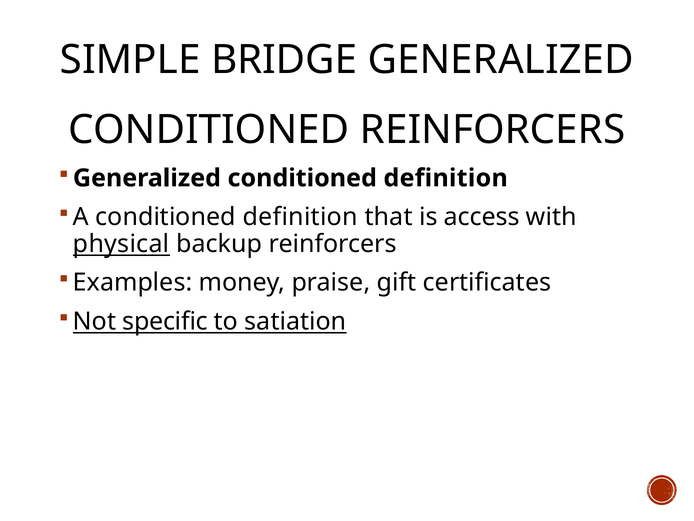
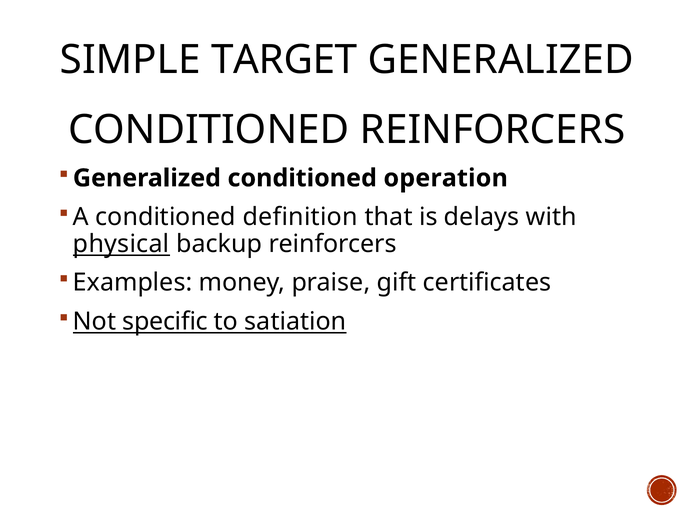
BRIDGE: BRIDGE -> TARGET (284, 60)
Generalized conditioned definition: definition -> operation (446, 178)
access: access -> delays (482, 217)
